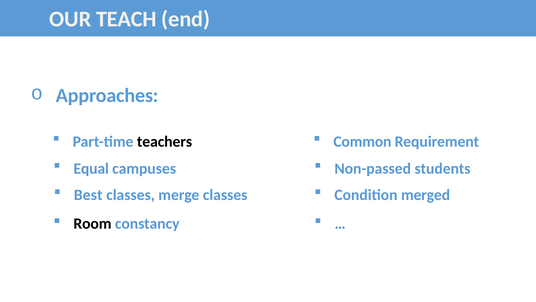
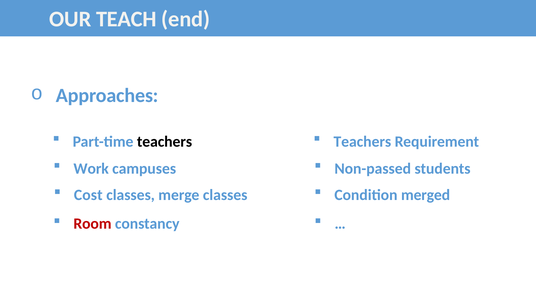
Common: Common -> Teachers (362, 141)
Equal: Equal -> Work (91, 168)
Best: Best -> Cost (88, 195)
Room colour: black -> red (92, 223)
